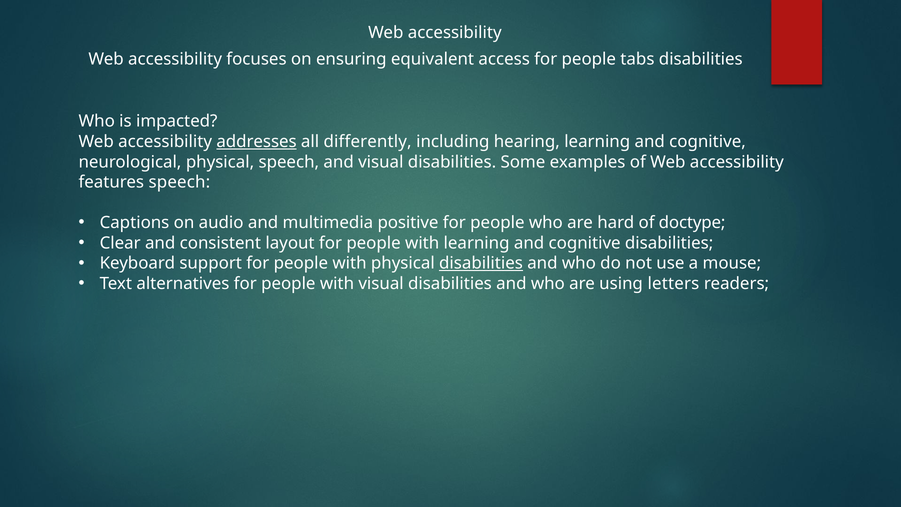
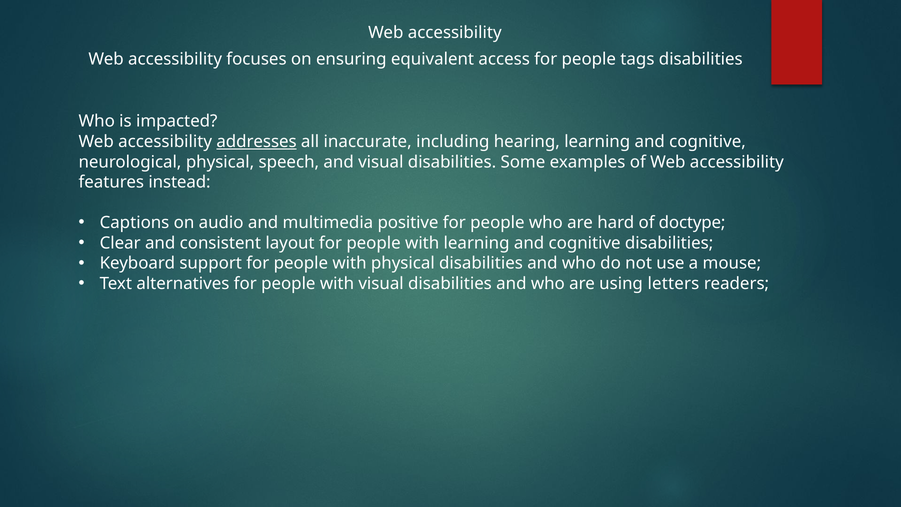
tabs: tabs -> tags (637, 59)
differently: differently -> inaccurate (368, 142)
features speech: speech -> instead (180, 182)
disabilities underline: present -> none (481, 263)
